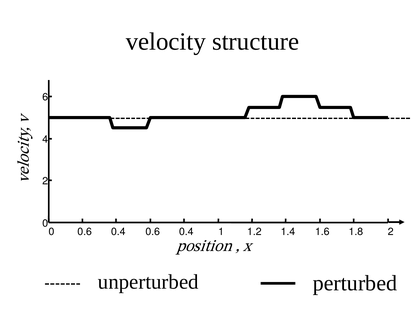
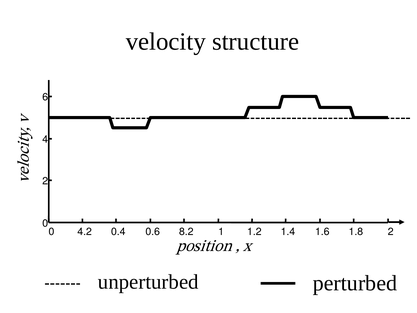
0 0.6: 0.6 -> 4.2 (85, 232)
0.4 0.6 0.4: 0.4 -> 8.2 (186, 232)
